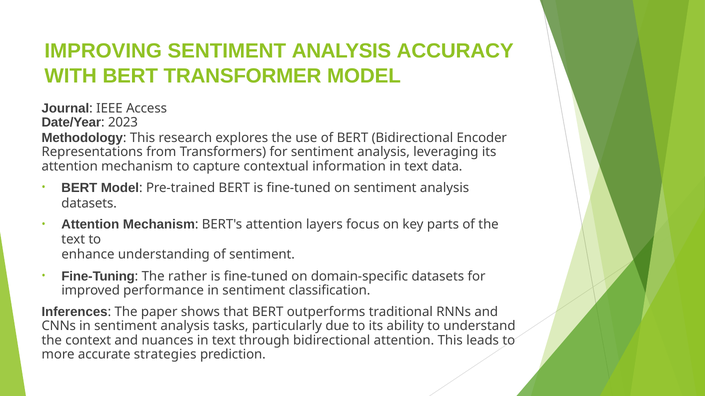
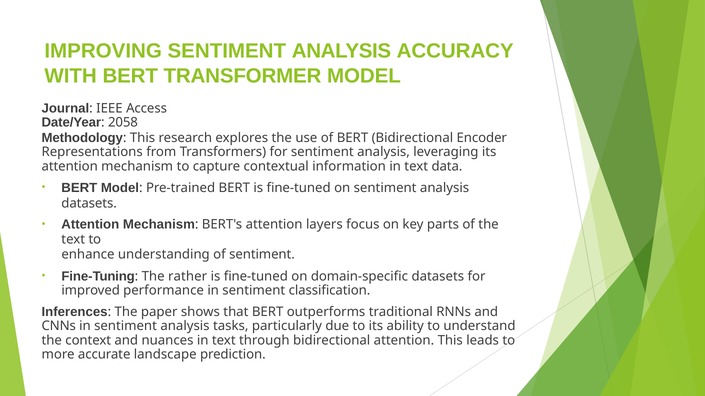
2023: 2023 -> 2058 (123, 123)
strategies: strategies -> landscape (165, 355)
